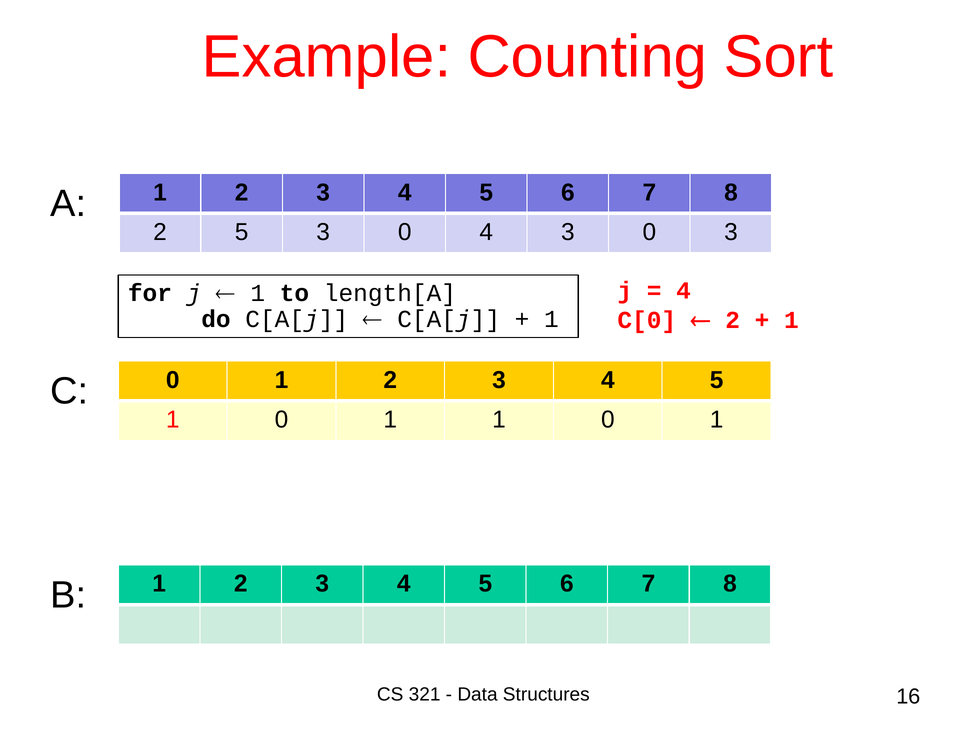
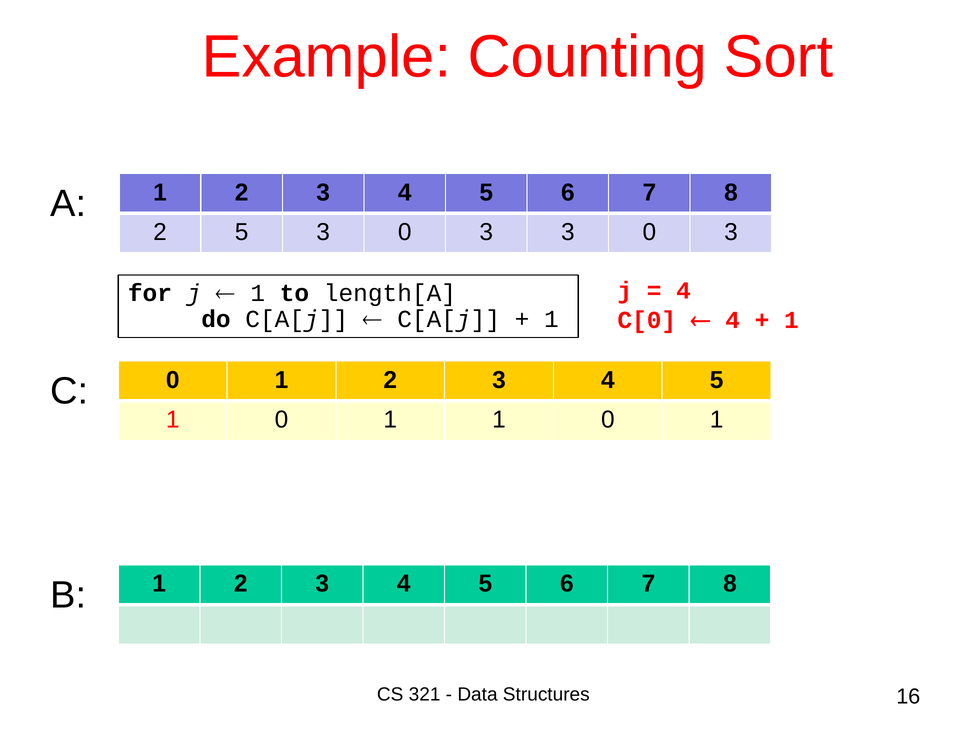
5 3 0 4: 4 -> 3 (486, 232)
2: 2 -> 4 (733, 320)
